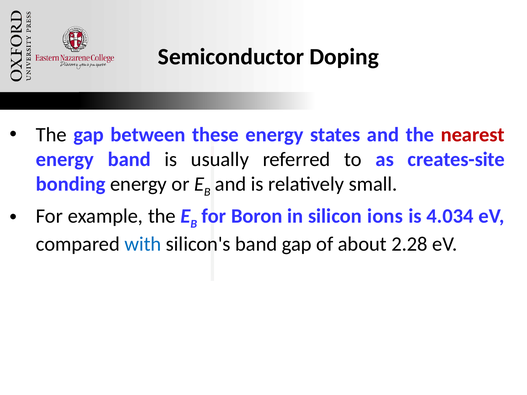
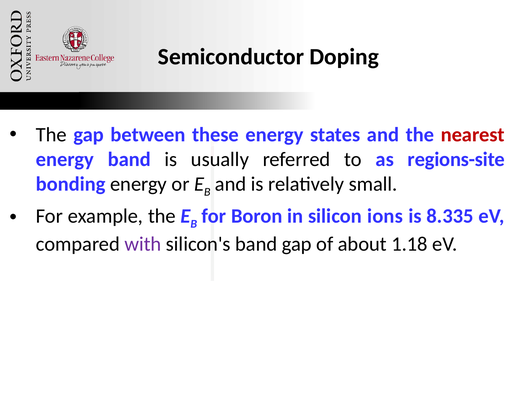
creates-site: creates-site -> regions-site (456, 159)
4.034: 4.034 -> 8.335 (450, 216)
with colour: blue -> purple (143, 244)
2.28: 2.28 -> 1.18 (410, 244)
